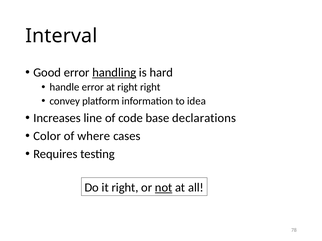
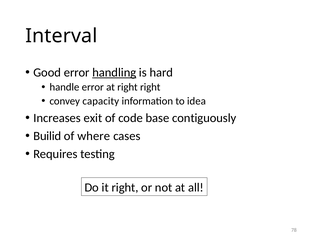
platform: platform -> capacity (101, 101)
line: line -> exit (93, 118)
declarations: declarations -> contiguously (204, 118)
Color: Color -> Builid (47, 136)
not underline: present -> none (164, 188)
